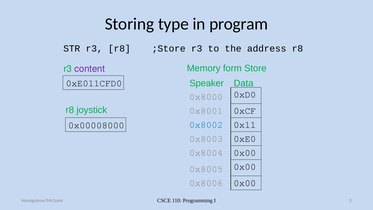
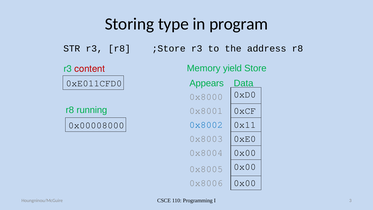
form: form -> yield (232, 68)
content colour: purple -> red (90, 69)
Speaker: Speaker -> Appears (207, 83)
joystick: joystick -> running (92, 110)
